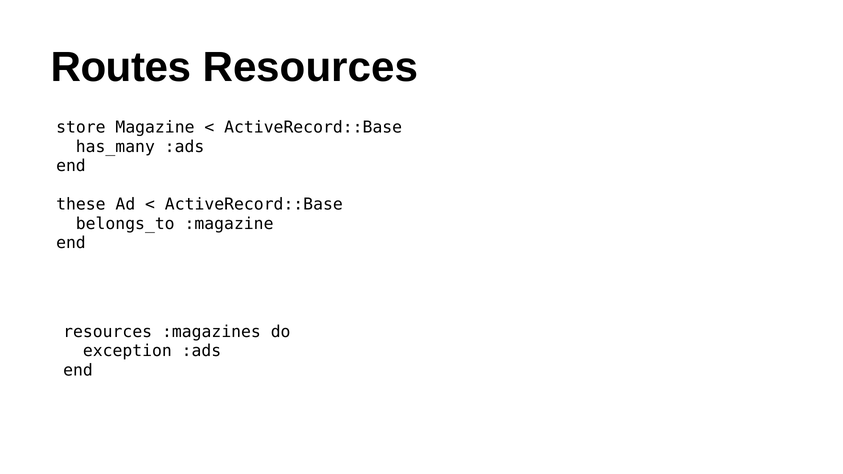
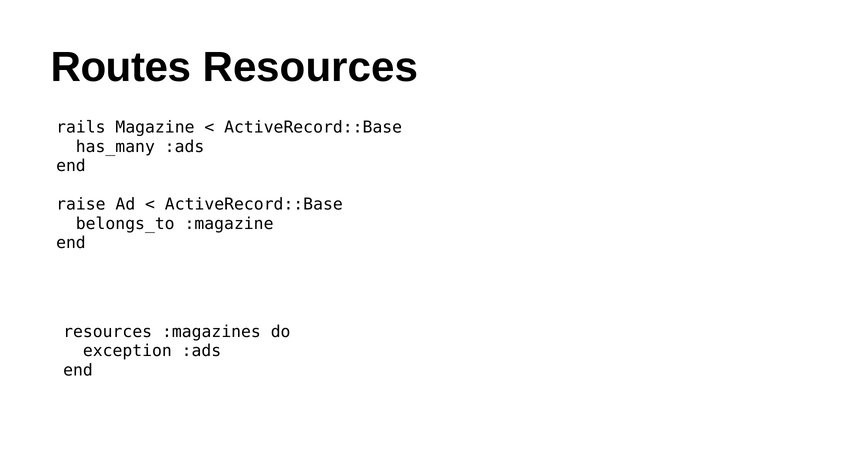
store: store -> rails (81, 128)
these: these -> raise (81, 205)
